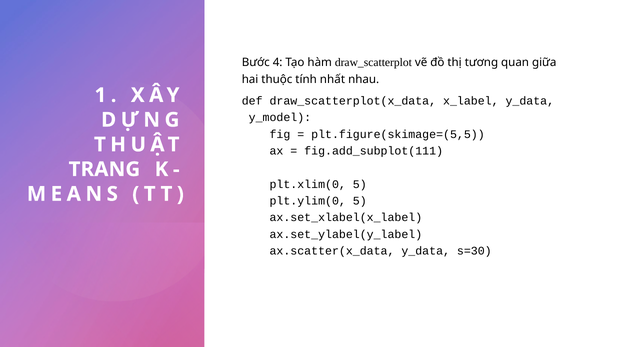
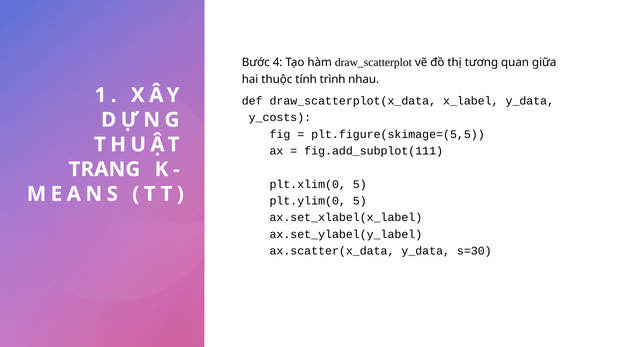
nhất: nhất -> trình (333, 79)
y_model: y_model -> y_costs (280, 118)
